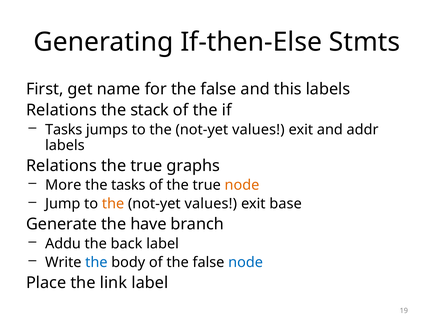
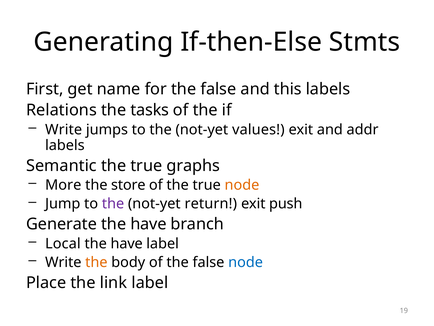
stack: stack -> tasks (150, 110)
Tasks: Tasks -> Write (64, 130)
Relations: Relations -> Semantic (61, 165)
the tasks: tasks -> store (128, 185)
the colour: orange -> purple (113, 204)
values: values -> return (211, 204)
base: base -> push (286, 204)
Addu: Addu -> Local (63, 243)
back: back -> have (127, 243)
the colour: blue -> orange (96, 262)
